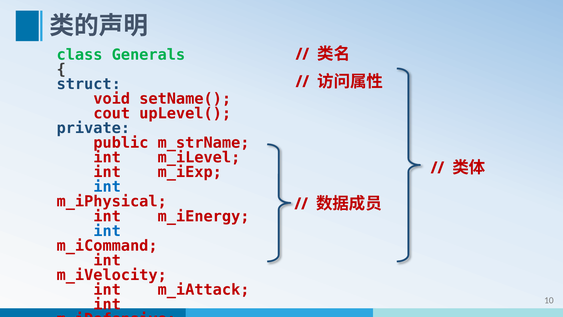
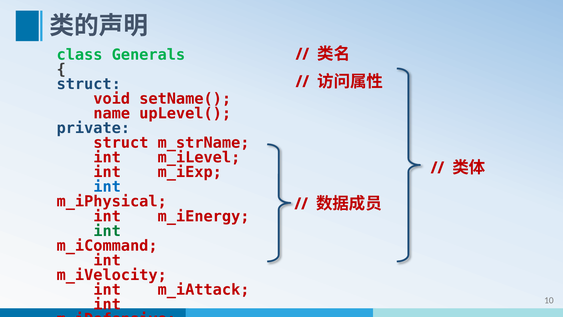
cout: cout -> name (112, 113)
public: public -> struct (121, 143)
int colour: blue -> green (107, 231)
